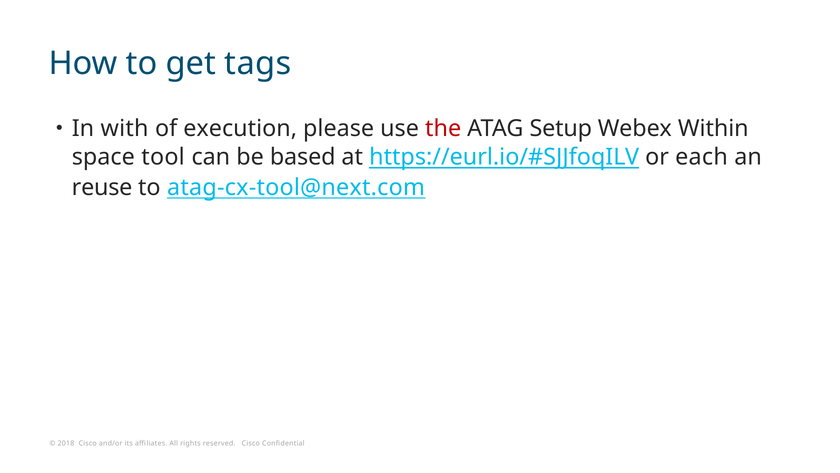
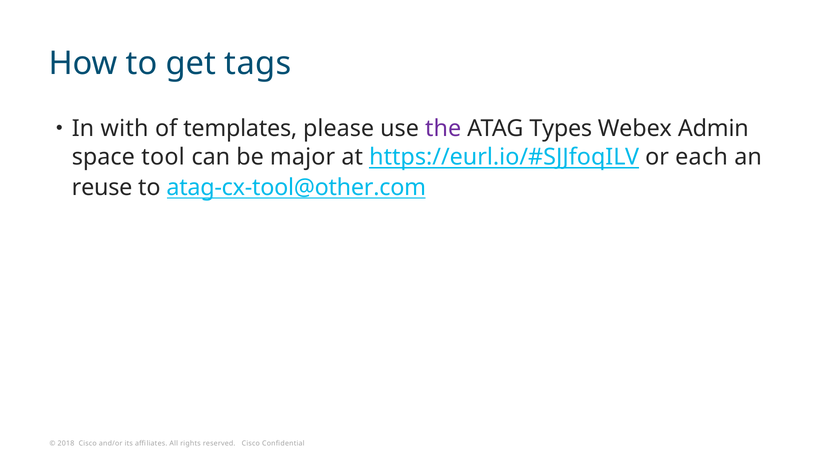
execution: execution -> templates (240, 128)
the colour: red -> purple (443, 128)
Setup: Setup -> Types (561, 128)
Within: Within -> Admin (713, 128)
based: based -> major (303, 157)
atag-cx-tool@next.com: atag-cx-tool@next.com -> atag-cx-tool@other.com (296, 187)
